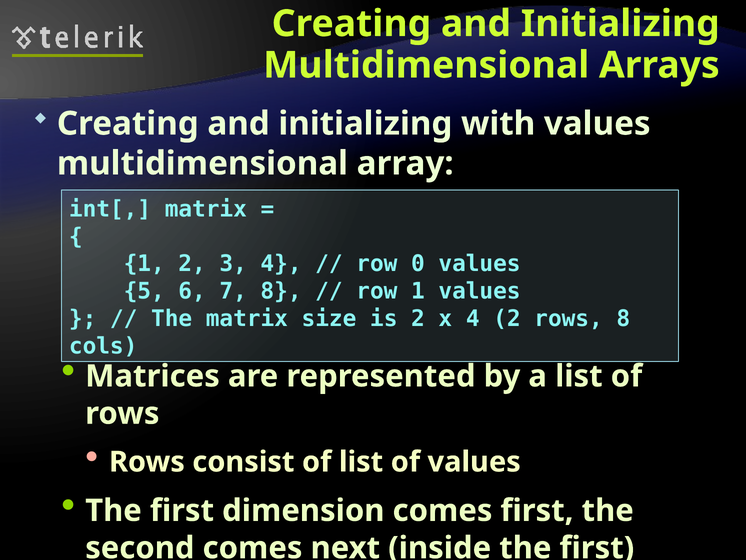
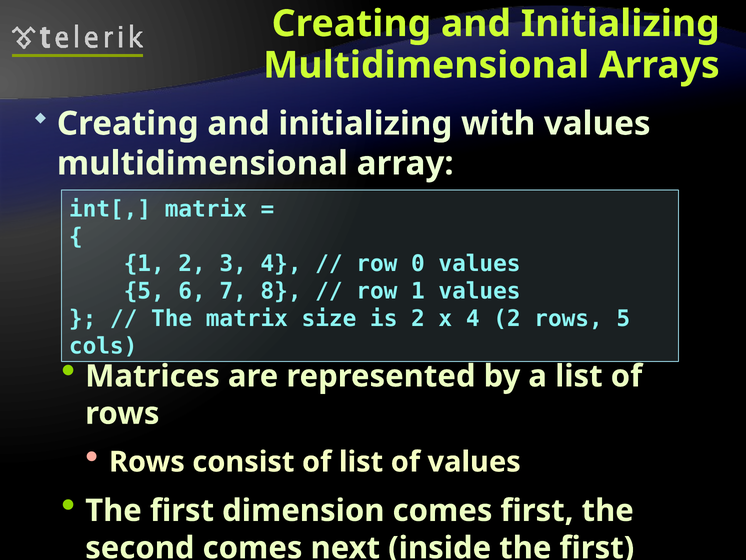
rows 8: 8 -> 5 (623, 318)
